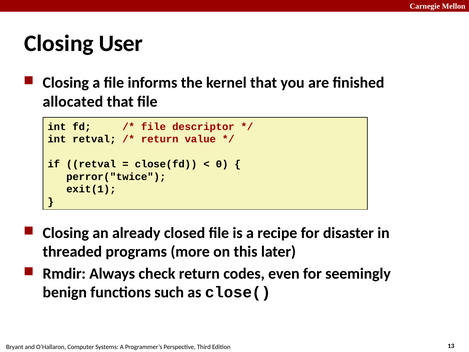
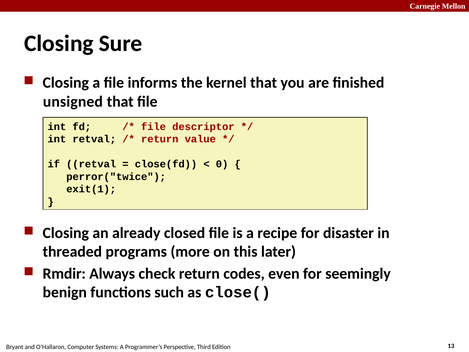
User: User -> Sure (121, 44)
allocated: allocated -> unsigned (73, 101)
